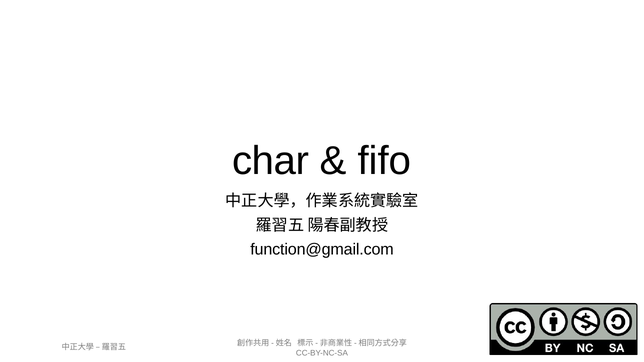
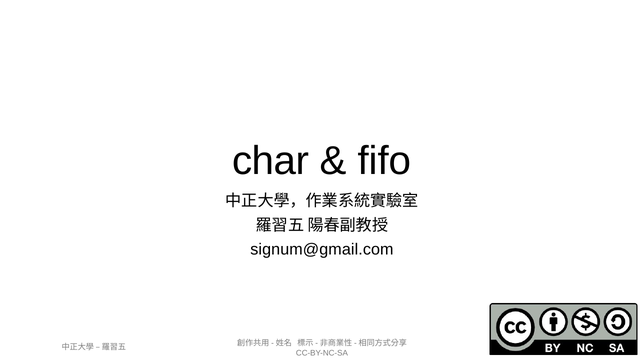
function@gmail.com: function@gmail.com -> signum@gmail.com (322, 249)
